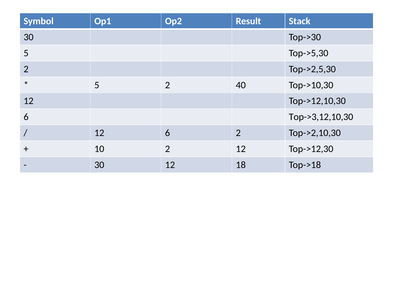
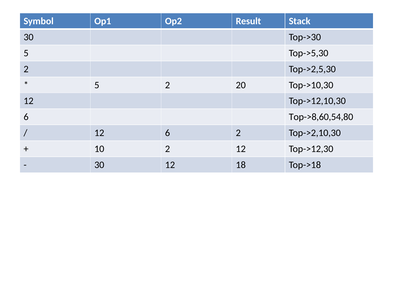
40: 40 -> 20 (241, 85)
Top->3,12,10,30: Top->3,12,10,30 -> Top->8,60,54,80 (321, 117)
